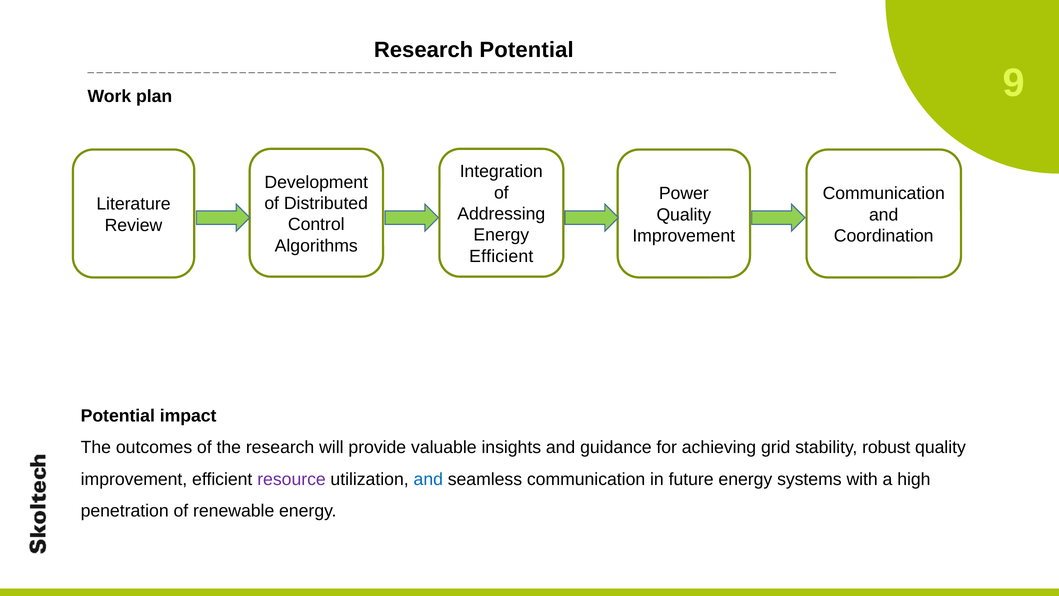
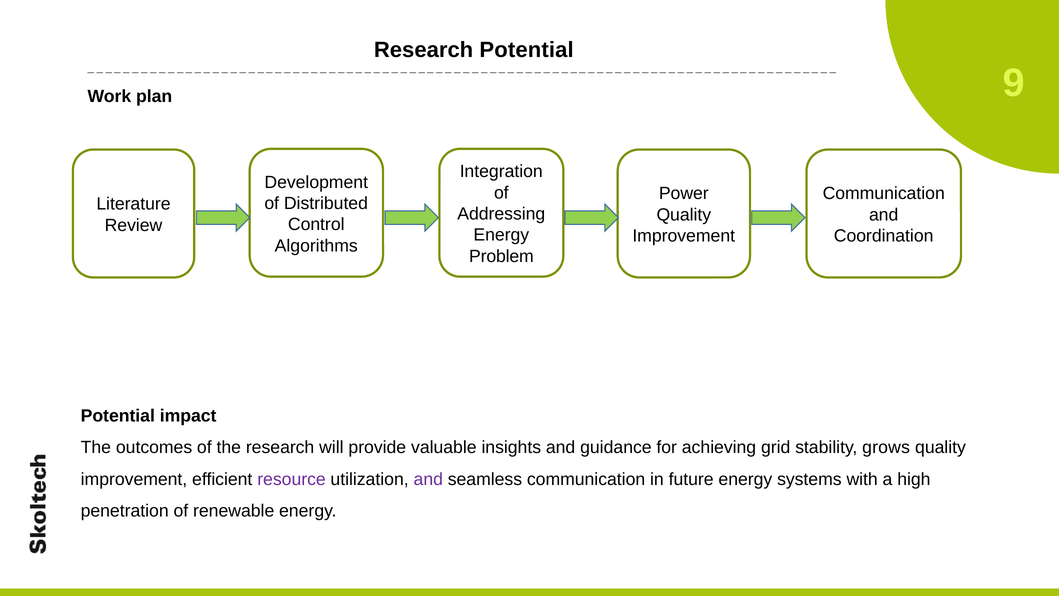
Efficient: Efficient -> Problem (501, 256)
robust: robust -> grows (886, 447)
and colour: blue -> purple (428, 479)
